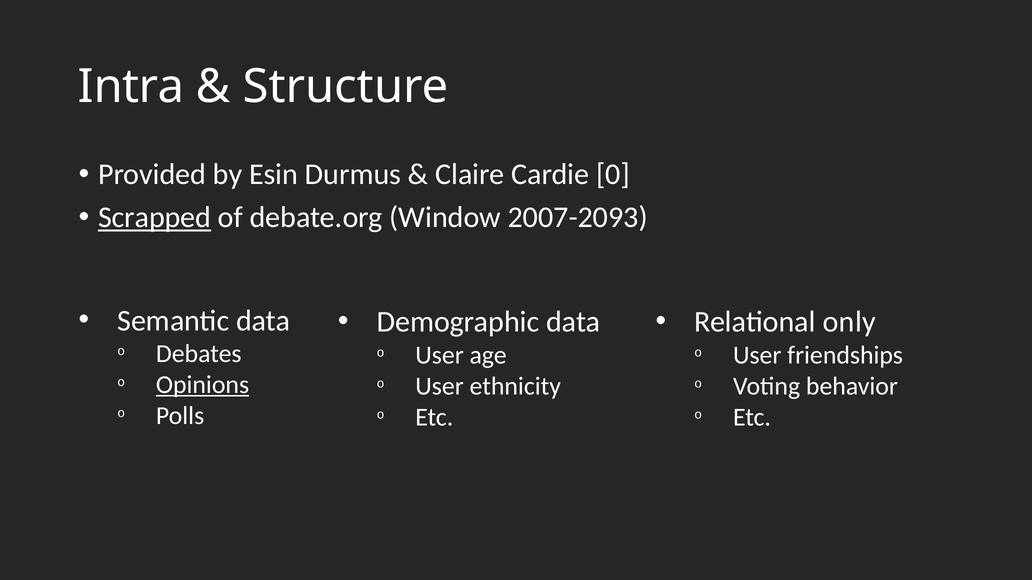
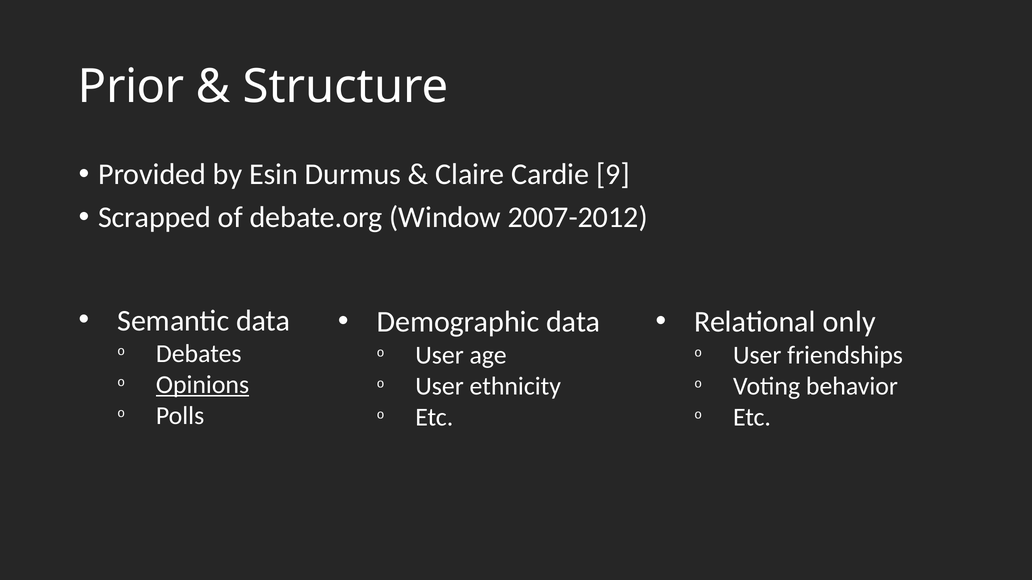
Intra: Intra -> Prior (131, 87)
0: 0 -> 9 (613, 174)
Scrapped underline: present -> none (155, 218)
2007-2093: 2007-2093 -> 2007-2012 (578, 218)
